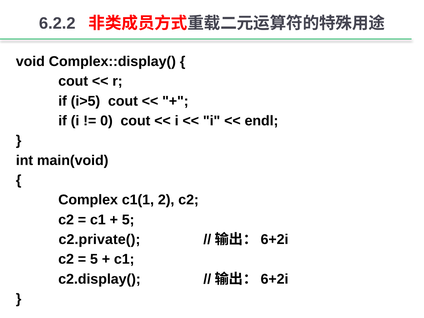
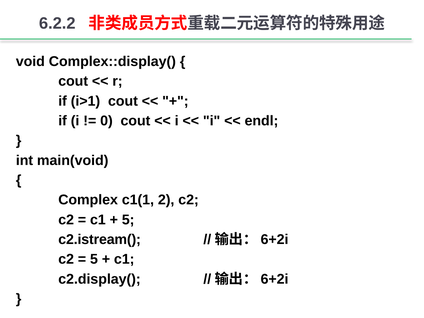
i>5: i>5 -> i>1 (85, 101)
c2.private(: c2.private( -> c2.istream( (100, 240)
